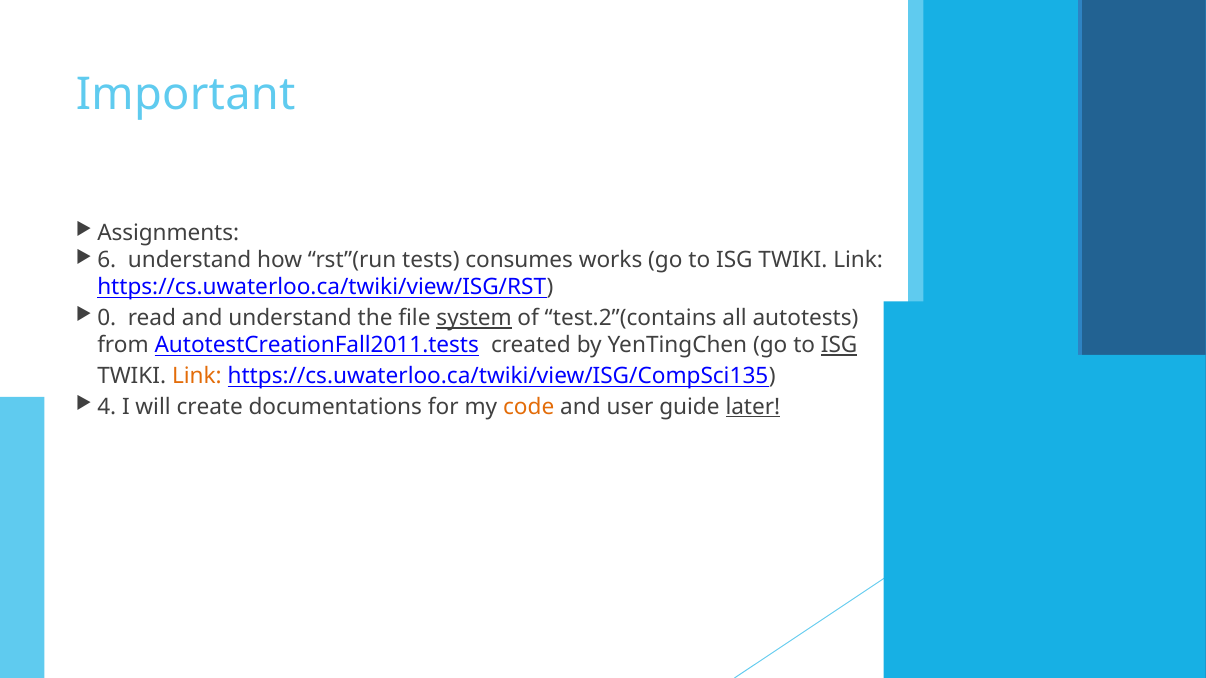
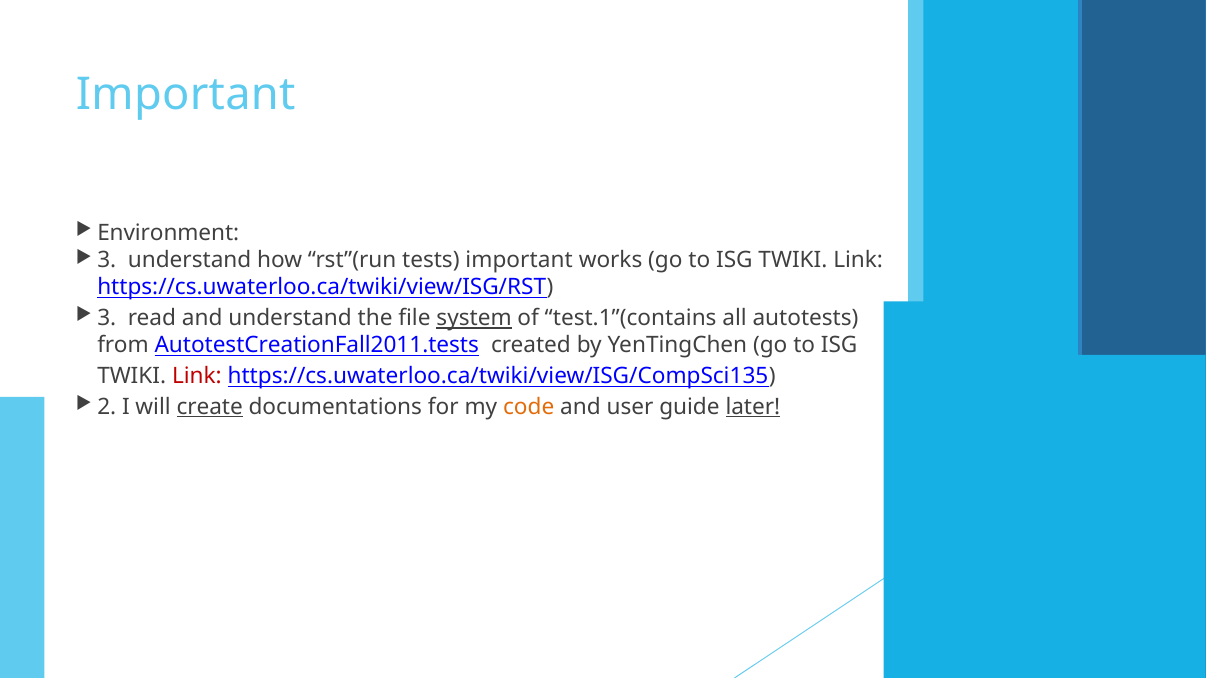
Assignments: Assignments -> Environment (168, 233)
6: 6 -> 3 (107, 260)
tests consumes: consumes -> important (519, 260)
0: 0 -> 3 (107, 318)
test.2”(contains: test.2”(contains -> test.1”(contains (631, 318)
ISG underline: present -> none (839, 346)
Link colour: orange -> red (197, 376)
4: 4 -> 2 (107, 407)
create underline: none -> present (210, 407)
